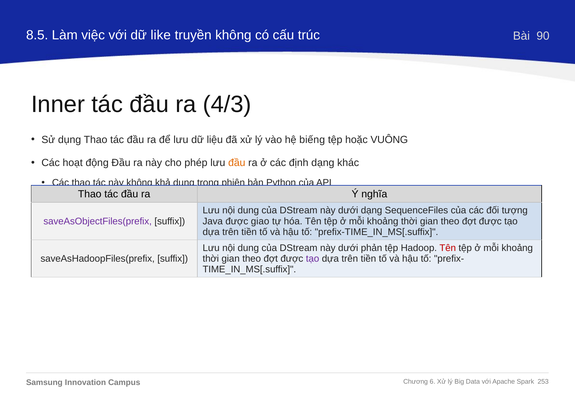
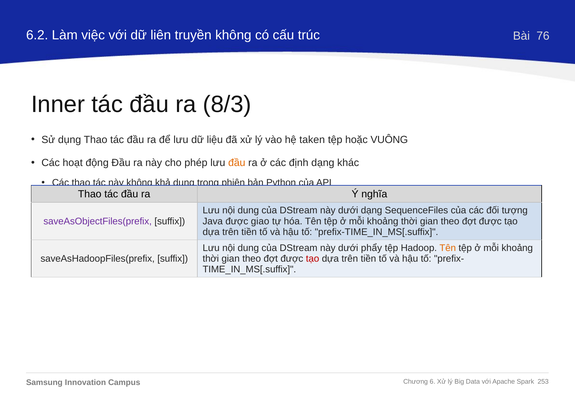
8.5: 8.5 -> 6.2 (37, 35)
like: like -> liên (161, 35)
90: 90 -> 76 (543, 36)
4/3: 4/3 -> 8/3 (227, 104)
biếng: biếng -> taken (312, 140)
phản: phản -> phẩy (371, 248)
Tên colour: red -> orange (448, 248)
tạo colour: purple -> red (313, 259)
